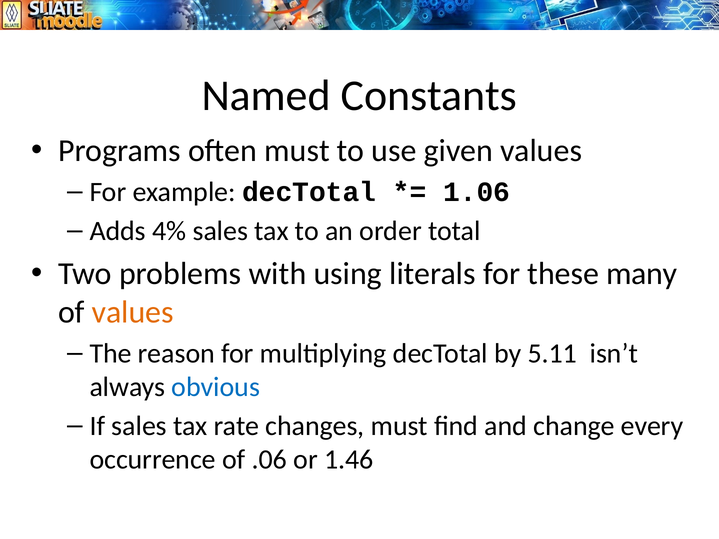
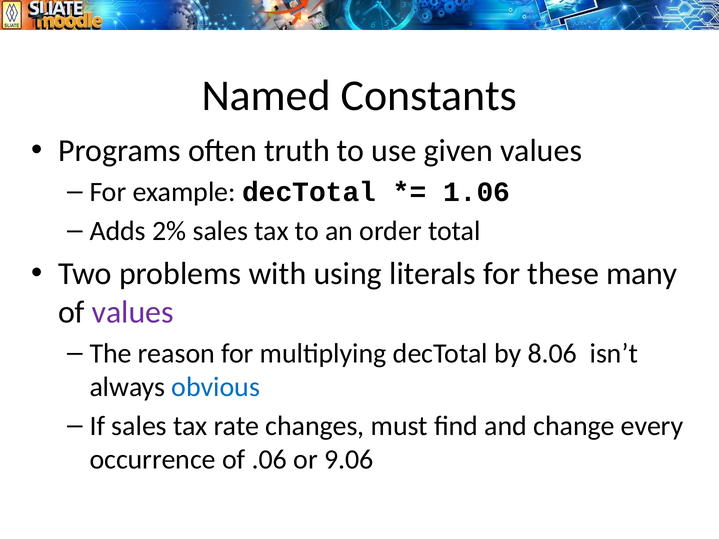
often must: must -> truth (297, 151)
4%: 4% -> 2% (169, 231)
values colour: orange -> purple (133, 312)
5.11: 5.11 -> 8.06 (552, 354)
1.46: 1.46 -> 9.06 (349, 460)
